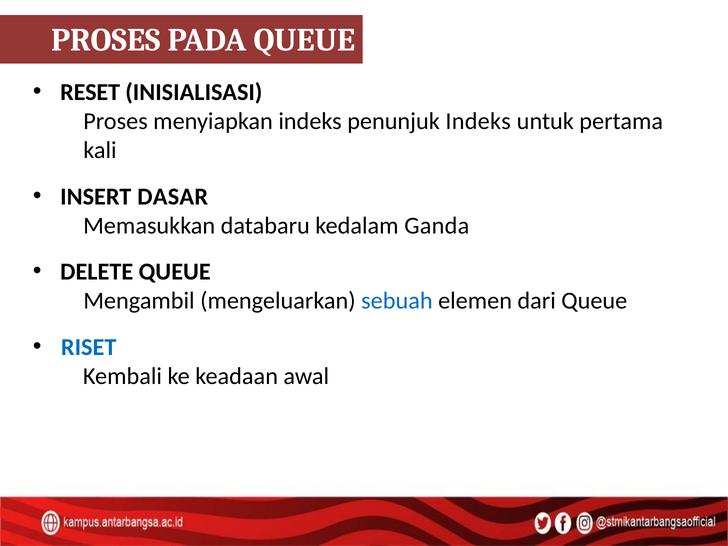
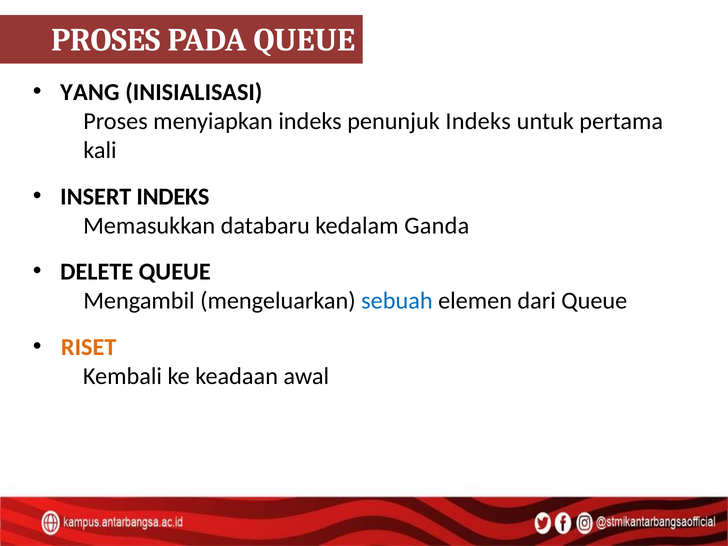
RESET: RESET -> YANG (90, 92)
INSERT DASAR: DASAR -> INDEKS (173, 197)
RISET colour: blue -> orange (89, 347)
